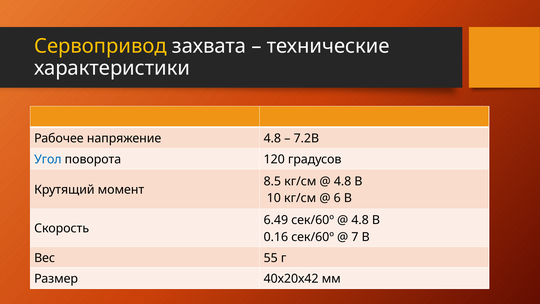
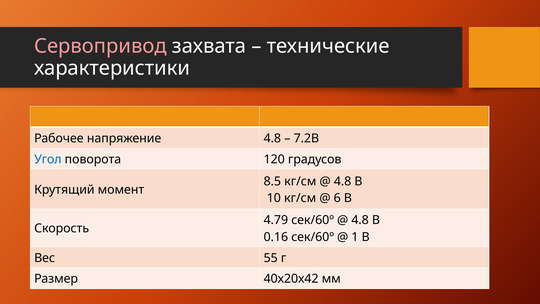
Сервопривод colour: yellow -> pink (100, 46)
6.49: 6.49 -> 4.79 (276, 220)
7: 7 -> 1 (355, 237)
